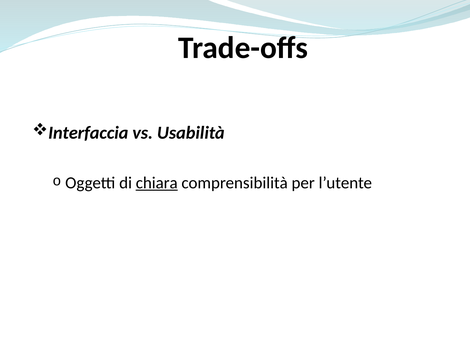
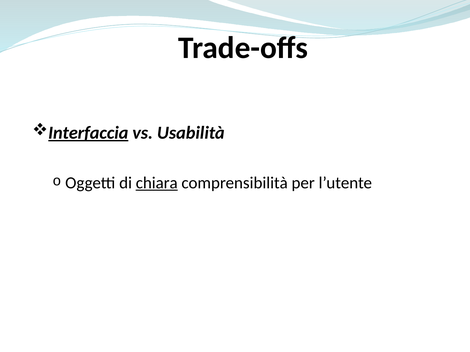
Interfaccia underline: none -> present (88, 133)
